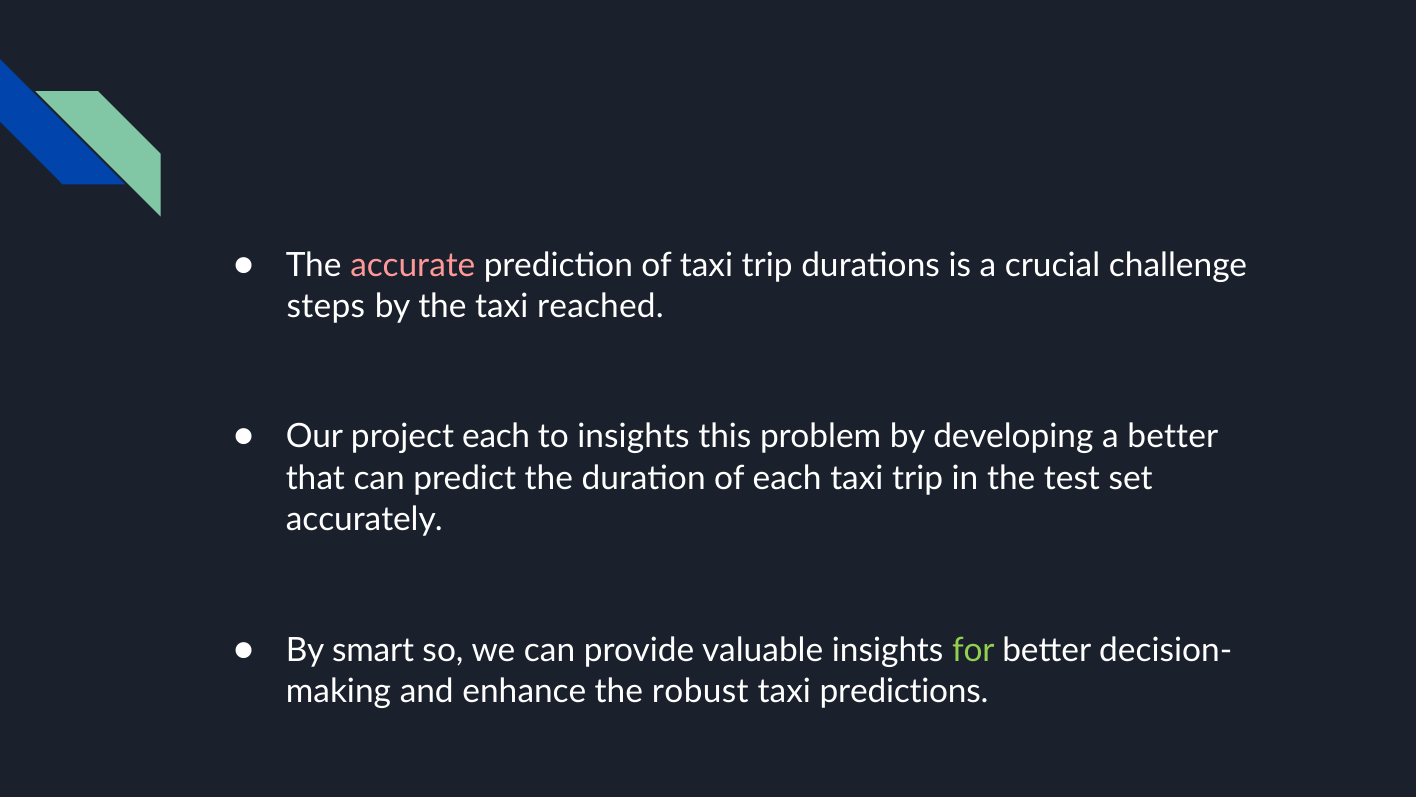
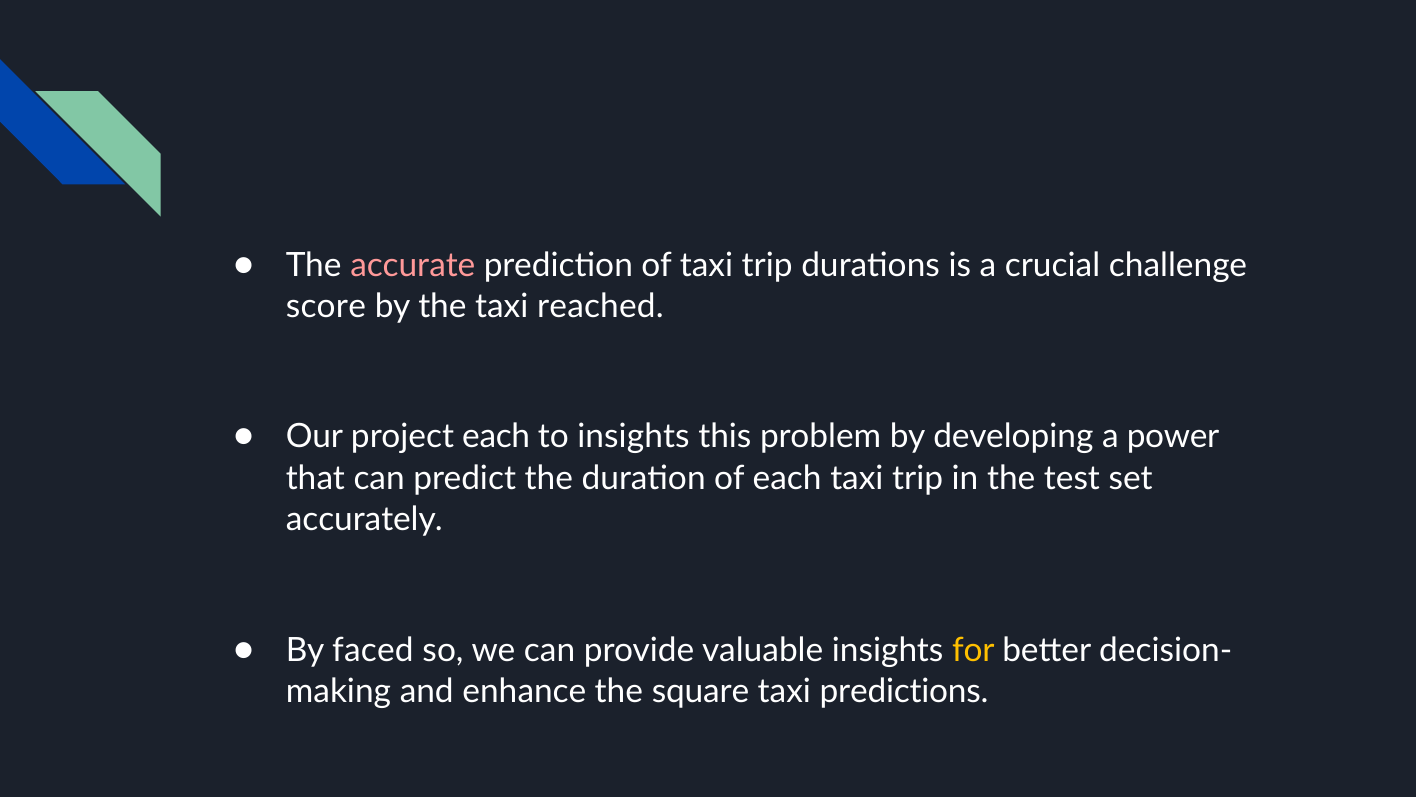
steps: steps -> score (326, 307)
a better: better -> power (1173, 437)
smart: smart -> faced (373, 650)
for colour: light green -> yellow (973, 650)
robust: robust -> square (701, 691)
